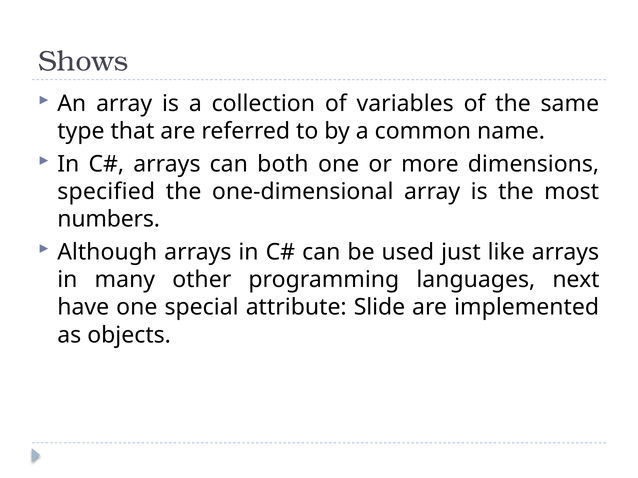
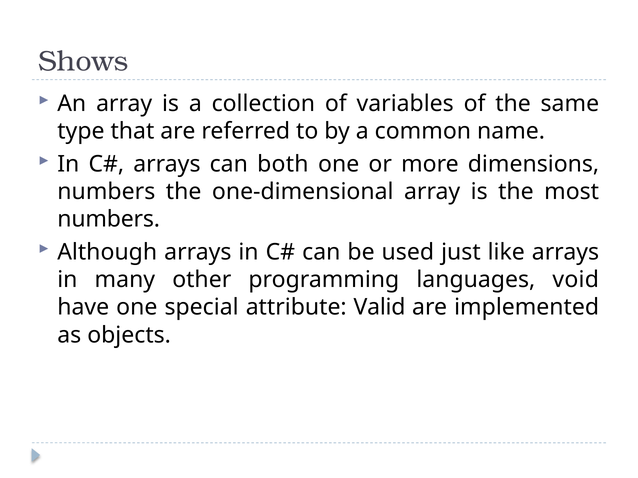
specified: specified -> numbers (106, 192)
next: next -> void (576, 280)
Slide: Slide -> Valid (380, 308)
